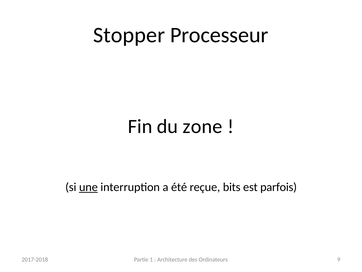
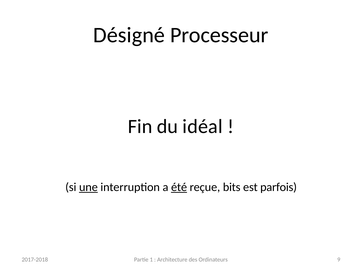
Stopper: Stopper -> Désigné (129, 35)
zone: zone -> idéal (203, 126)
été underline: none -> present (179, 187)
